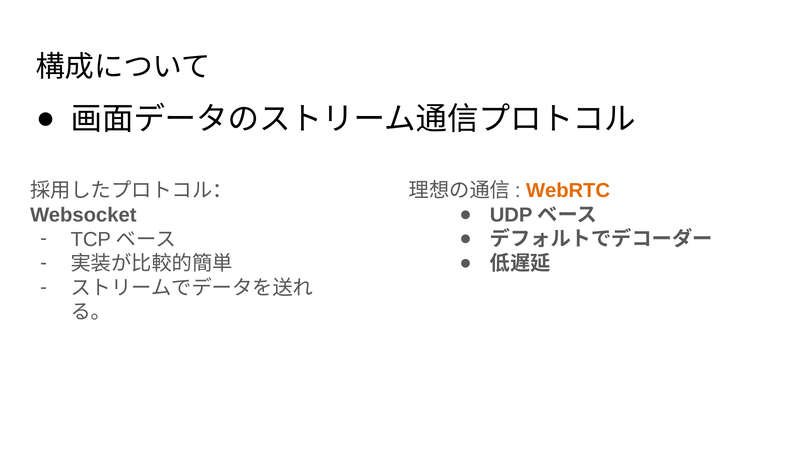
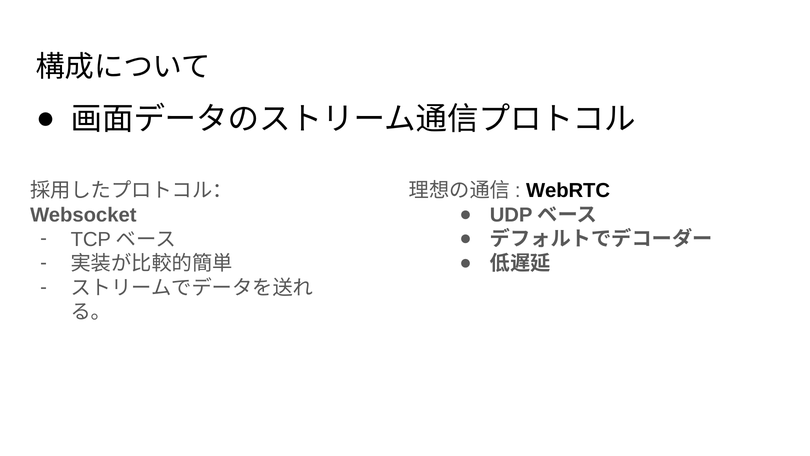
WebRTC colour: orange -> black (568, 191)
